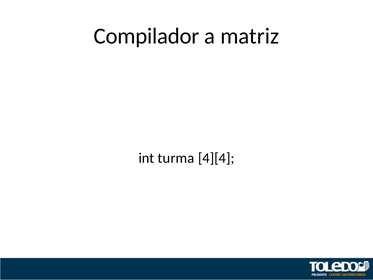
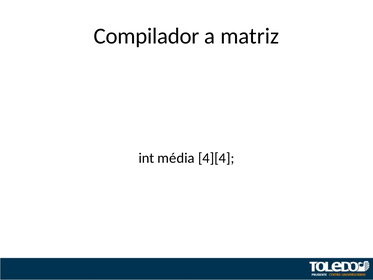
turma: turma -> média (176, 158)
